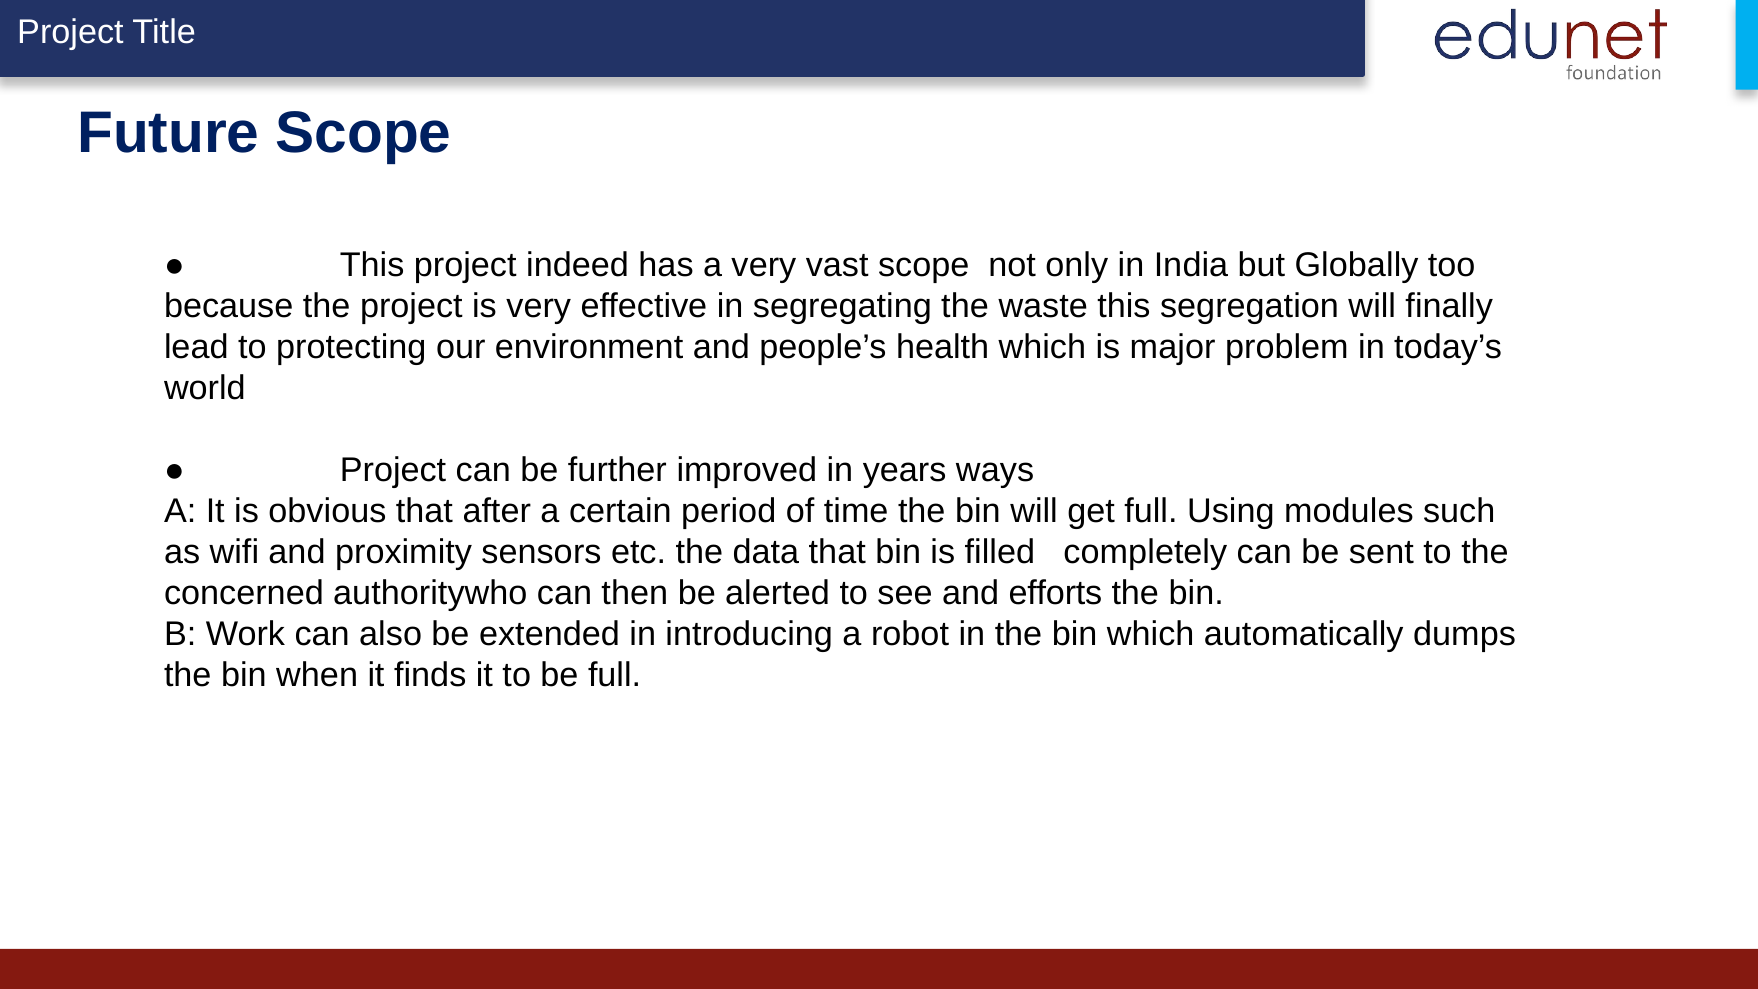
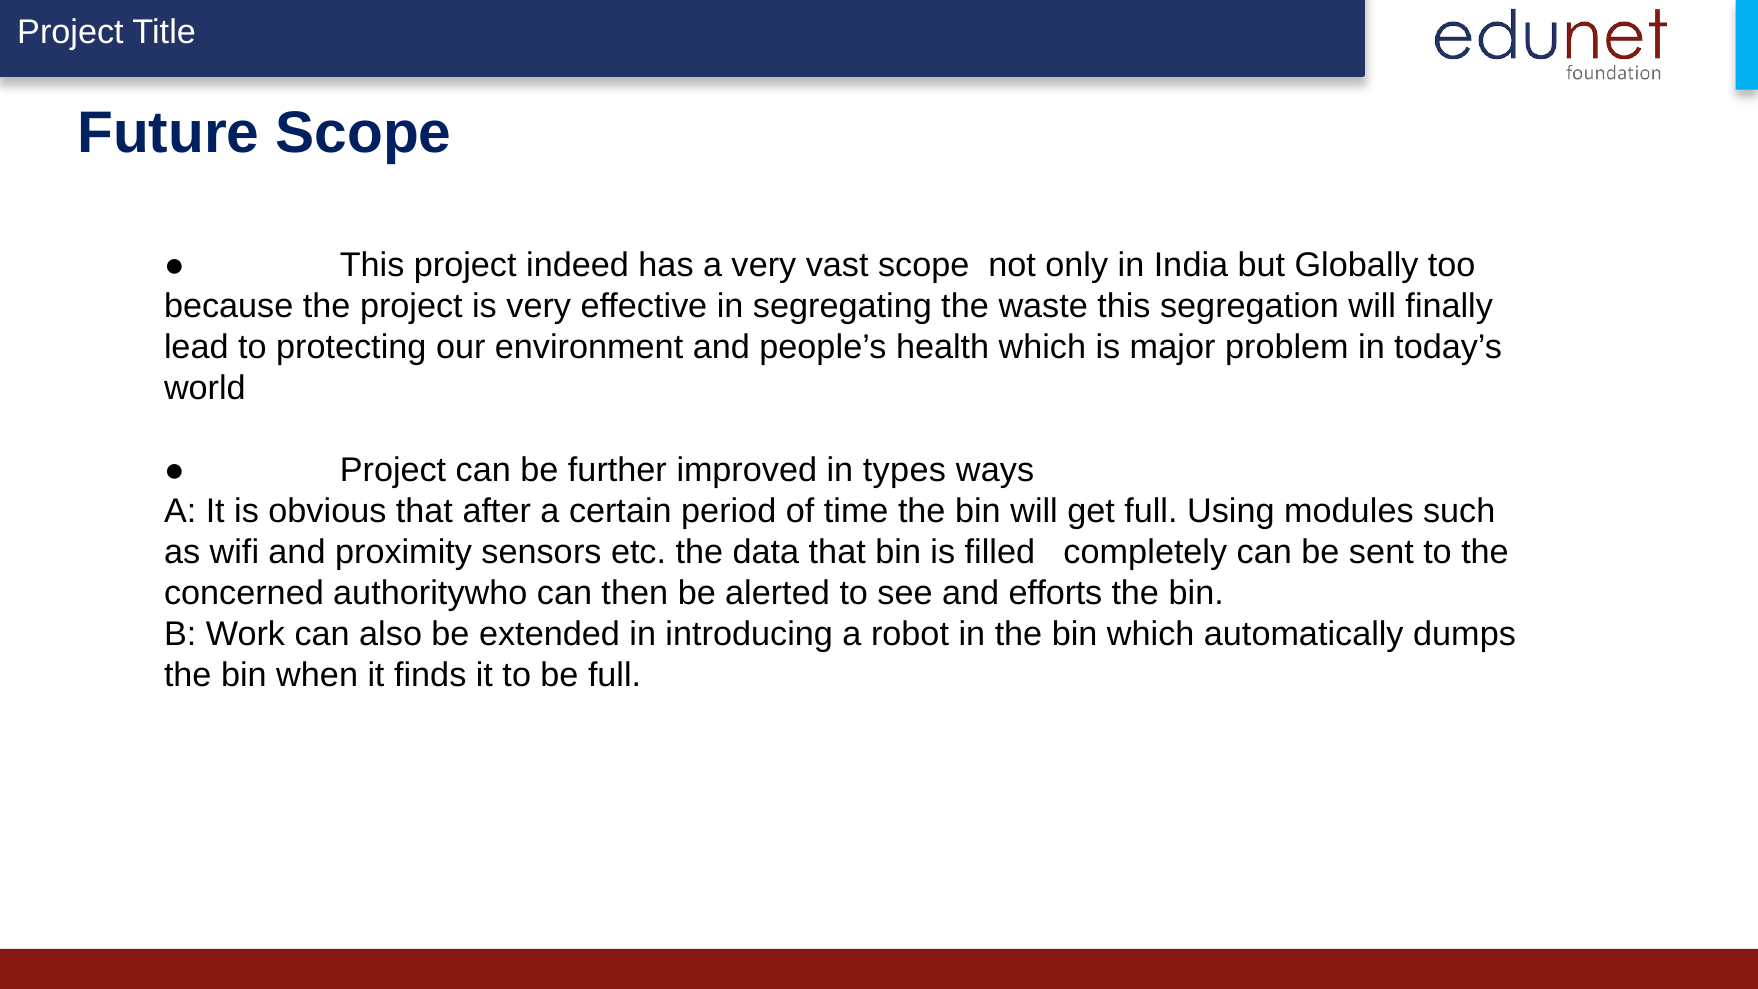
years: years -> types (904, 470)
